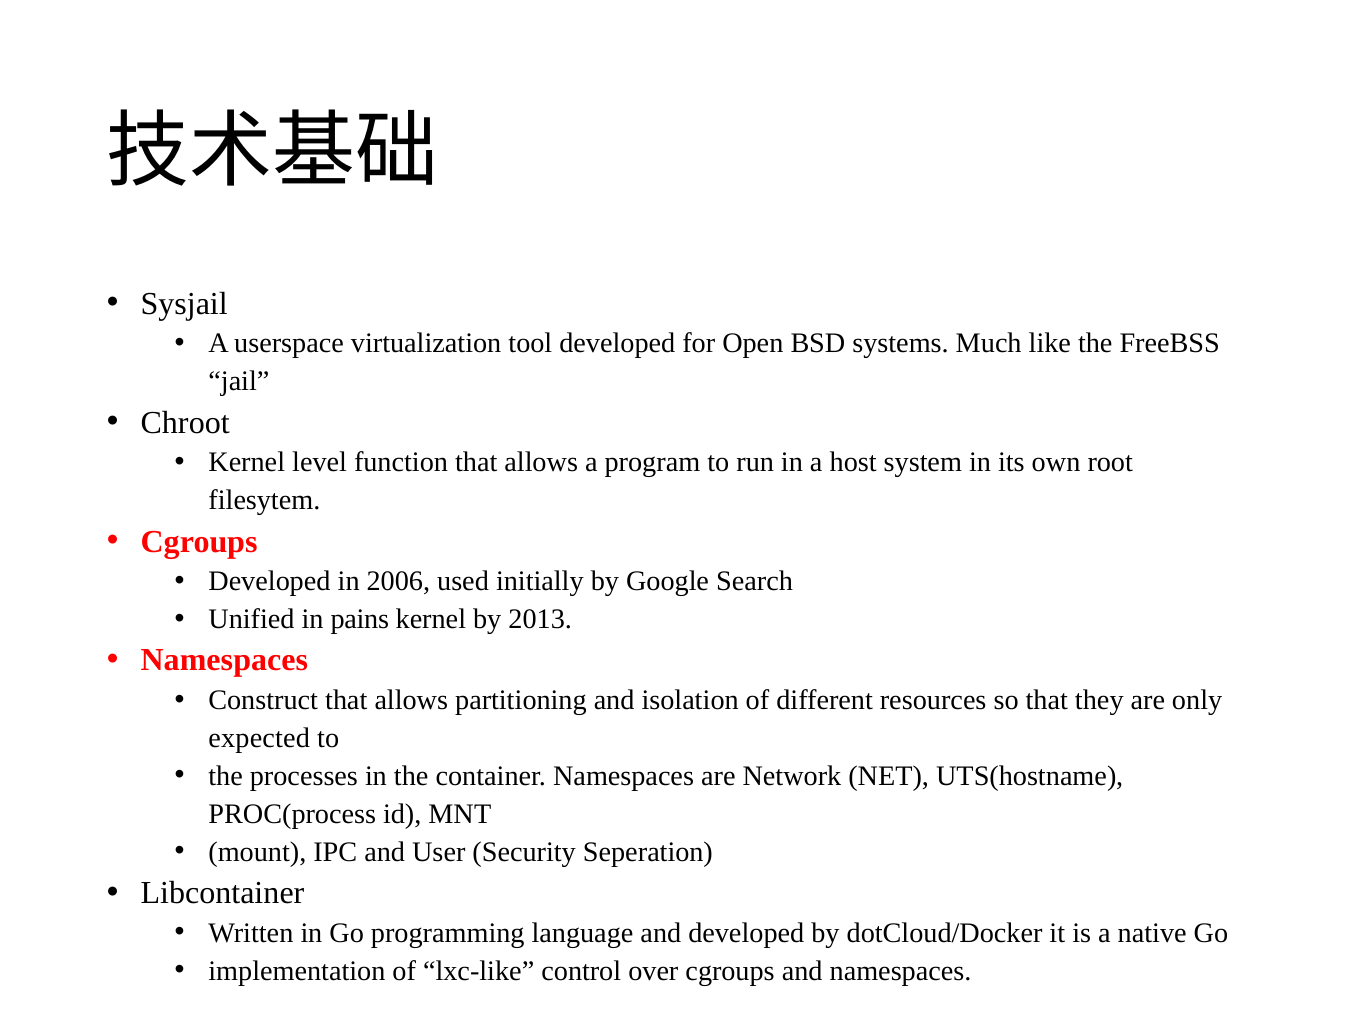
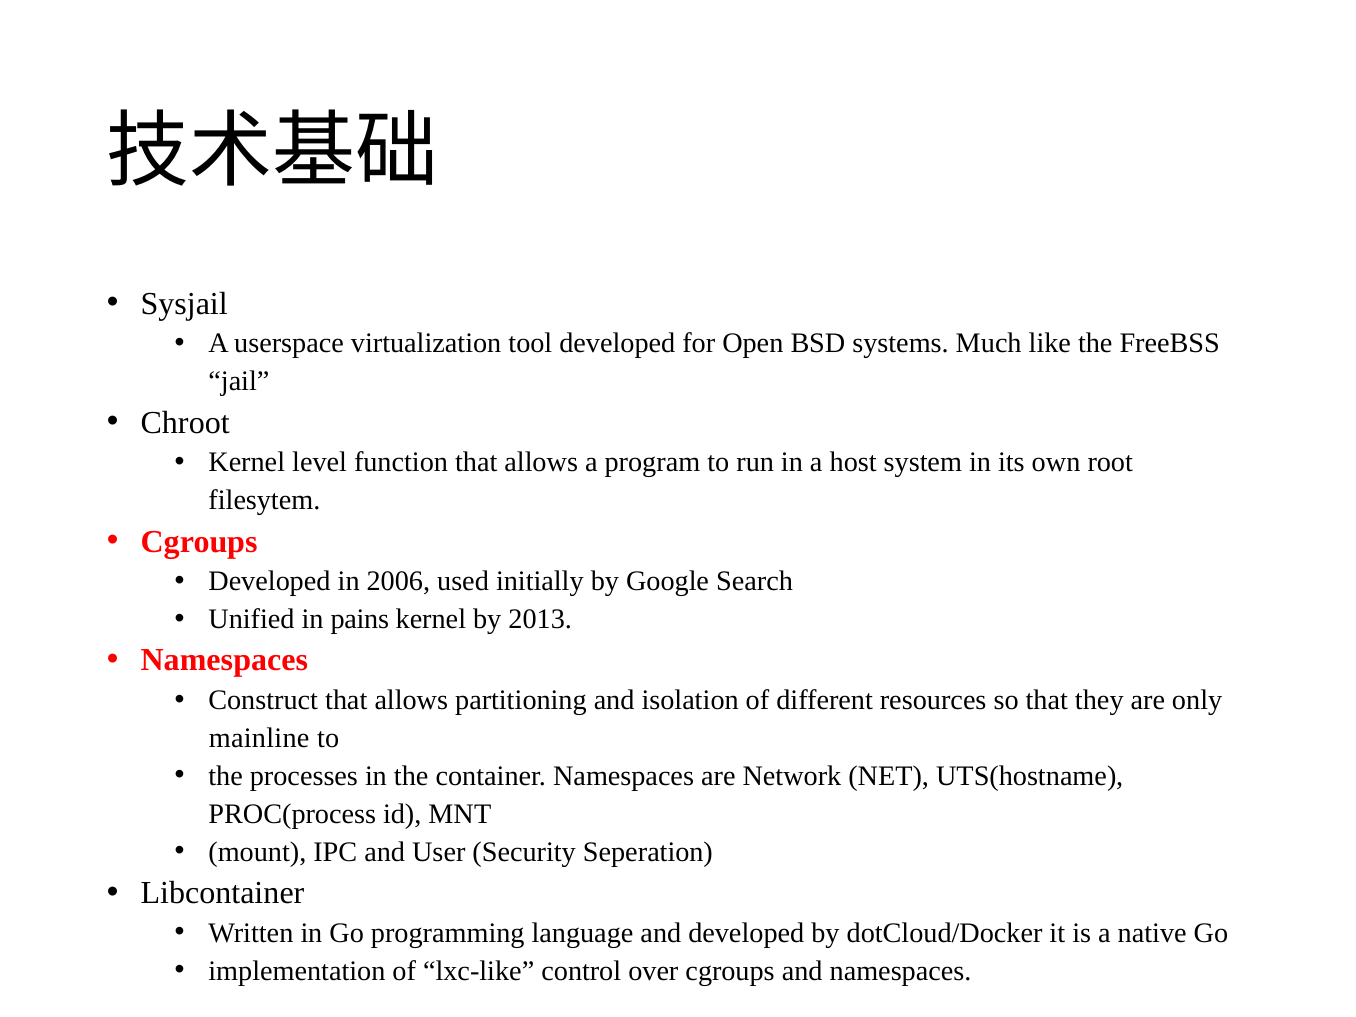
expected: expected -> mainline (259, 738)
